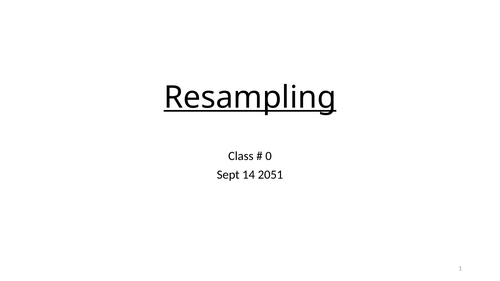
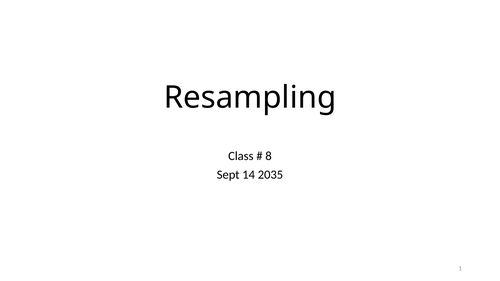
Resampling underline: present -> none (250, 97)
0: 0 -> 8 (269, 156)
2051: 2051 -> 2035 (270, 175)
